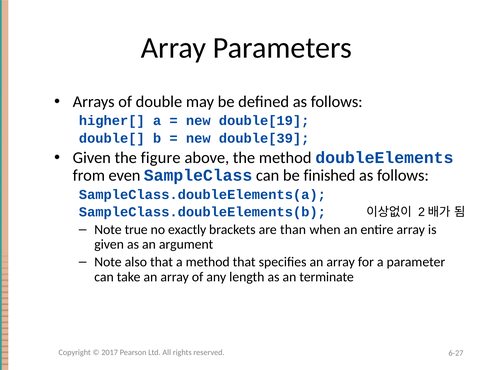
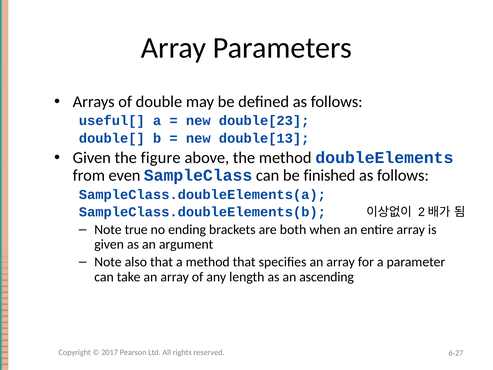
higher[: higher[ -> useful[ (112, 121)
double[19: double[19 -> double[23 (264, 121)
double[39: double[39 -> double[13 (264, 138)
exactly: exactly -> ending (187, 230)
than: than -> both (293, 230)
terminate: terminate -> ascending (327, 277)
